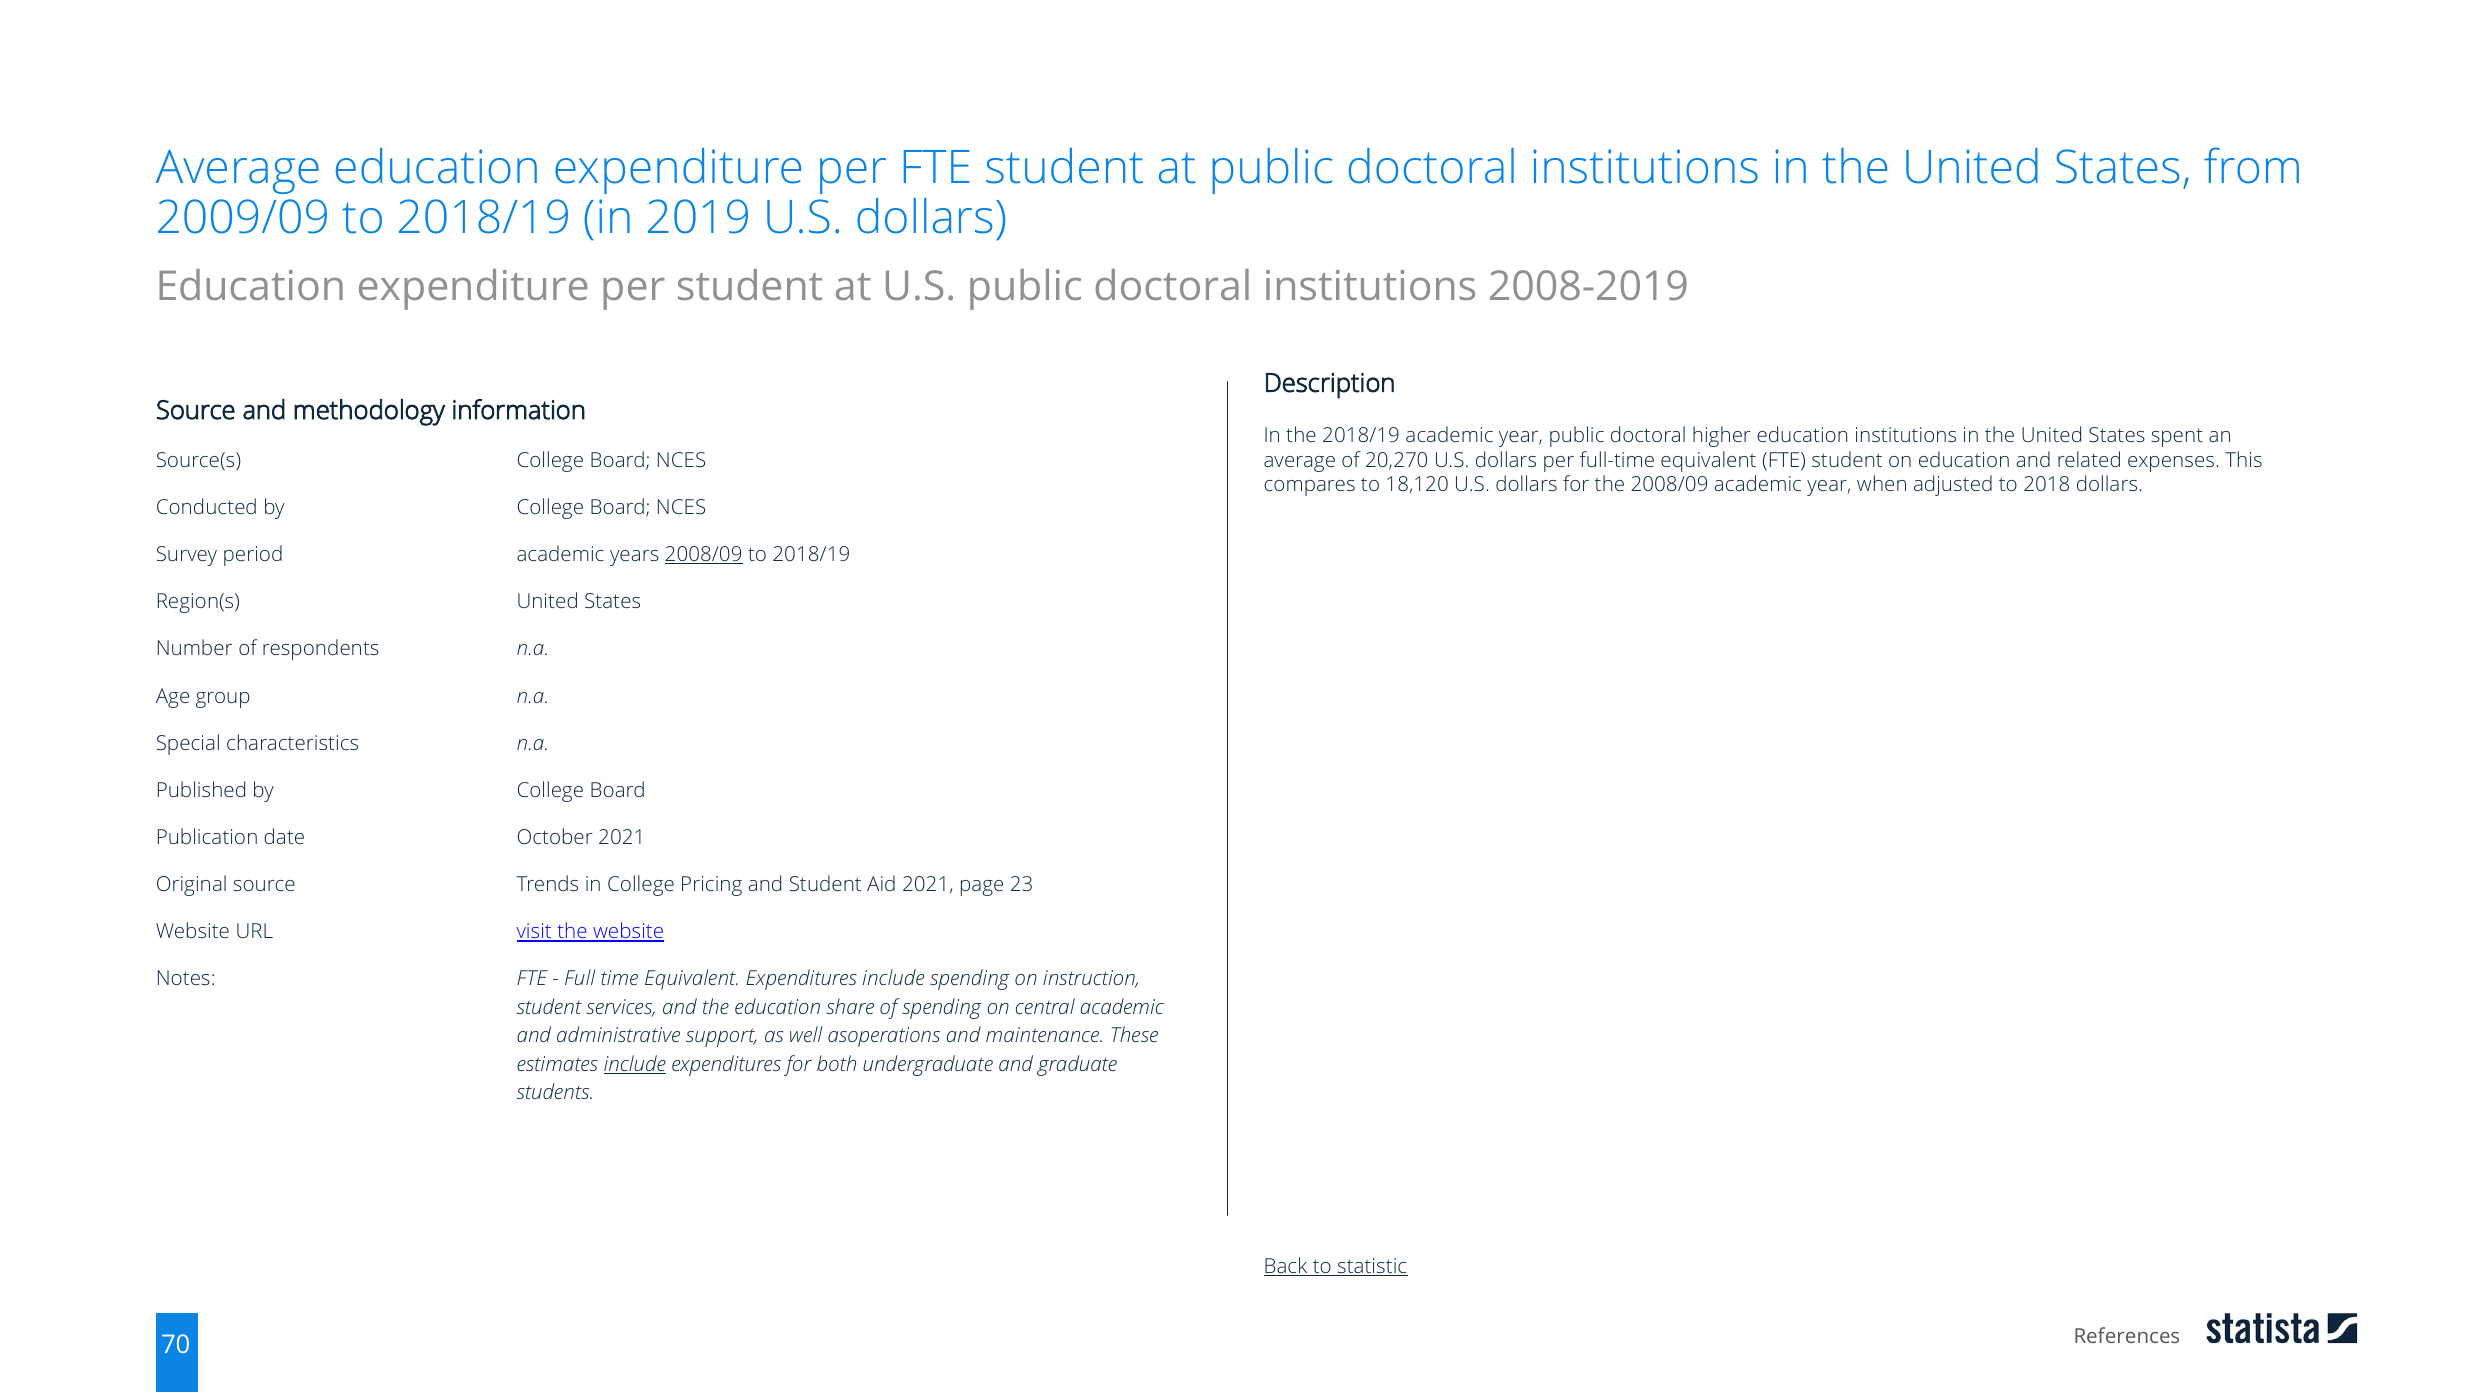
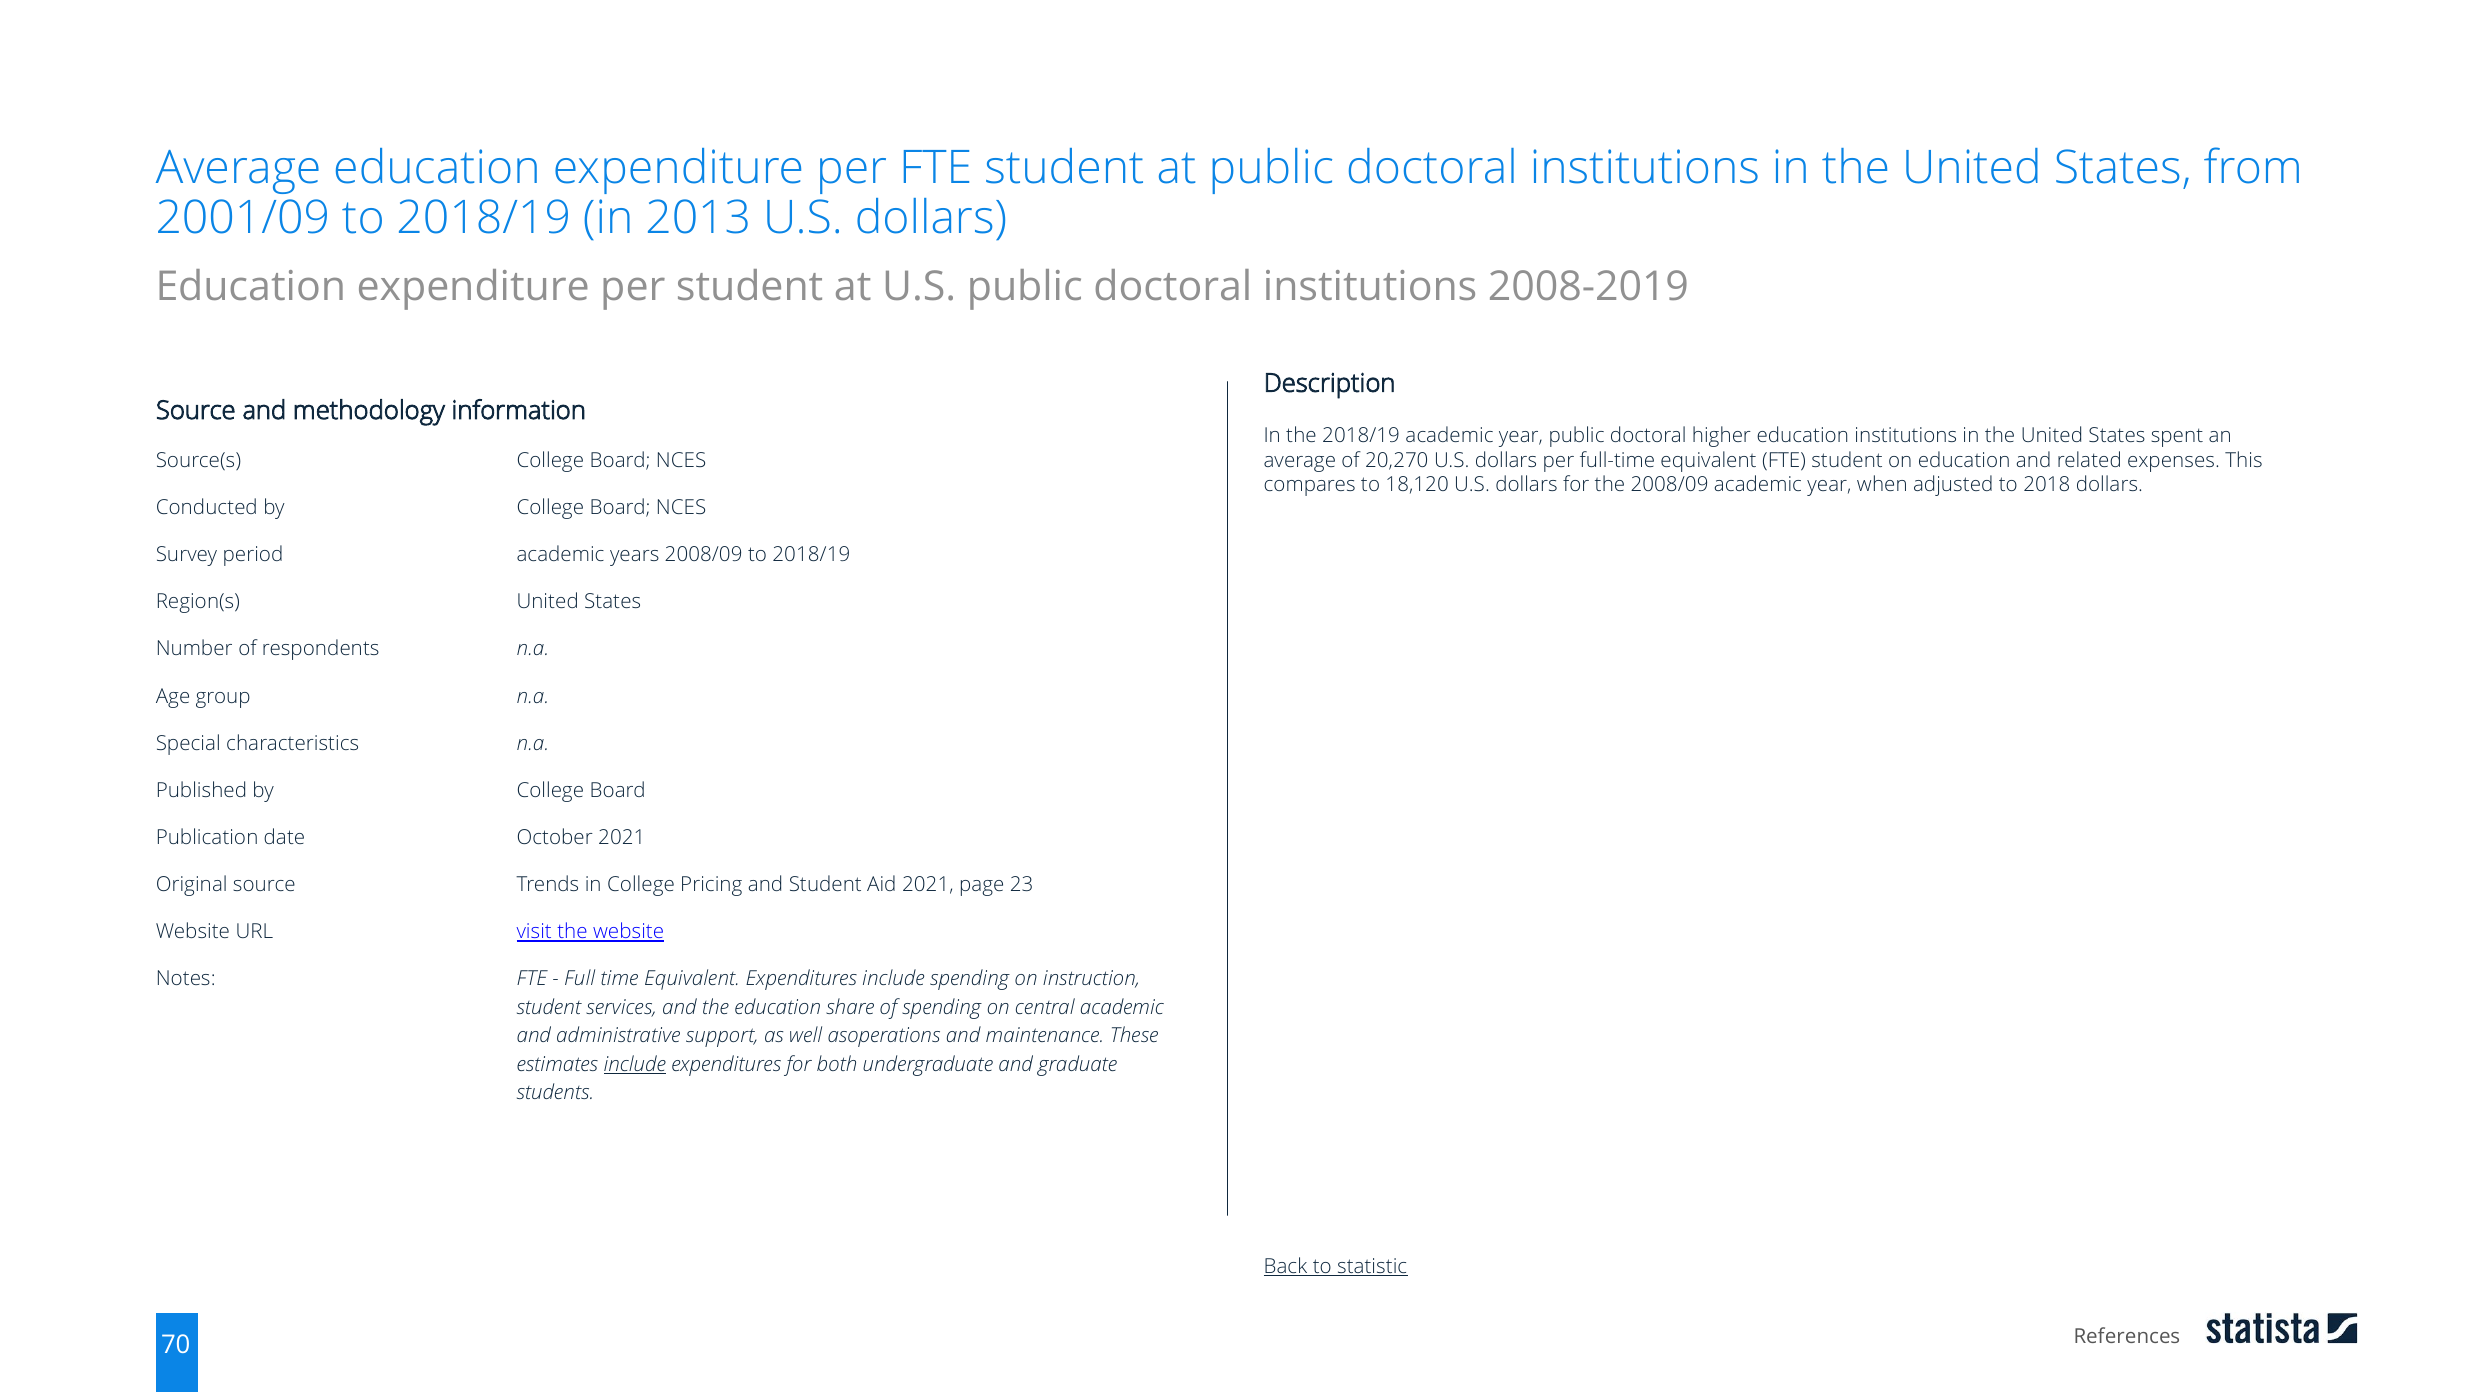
2009/09: 2009/09 -> 2001/09 (243, 218)
2019: 2019 -> 2013 (698, 218)
2008/09 underline: present -> none (704, 555)
